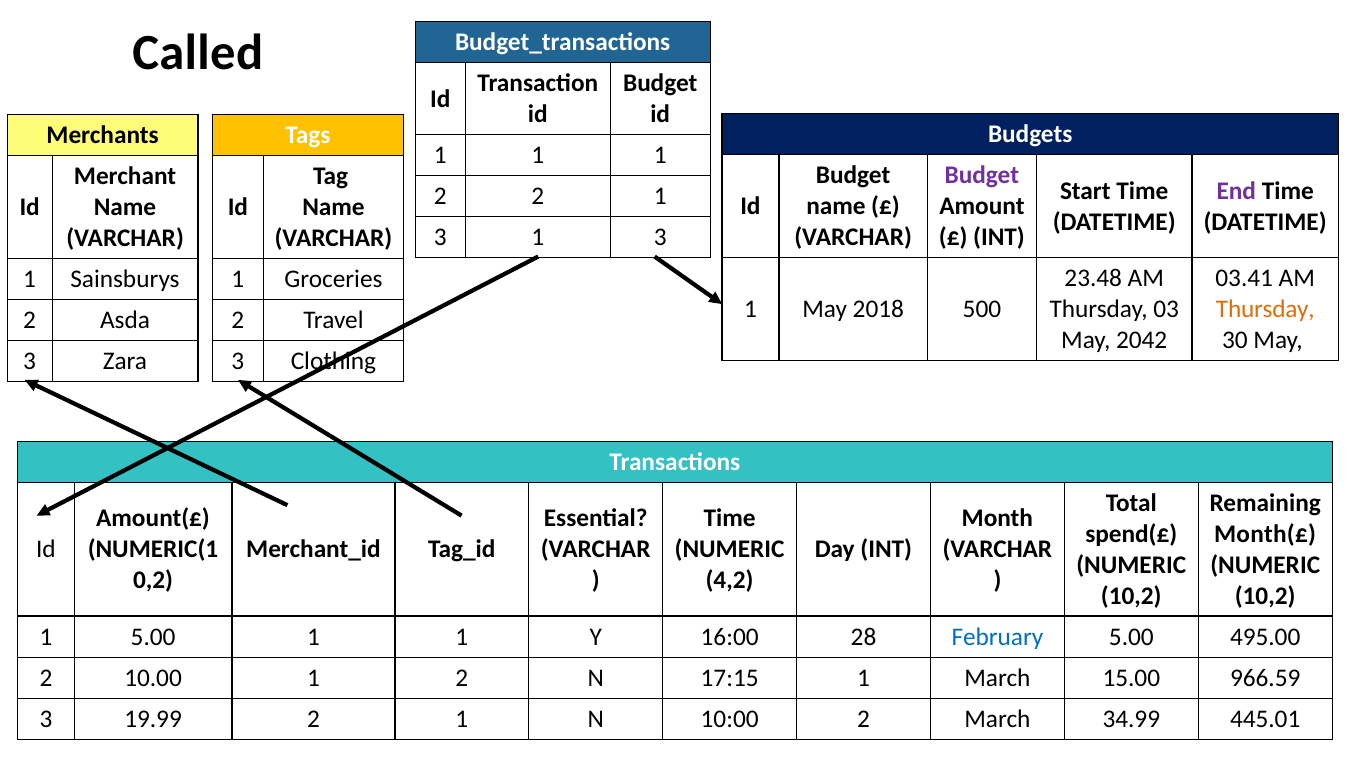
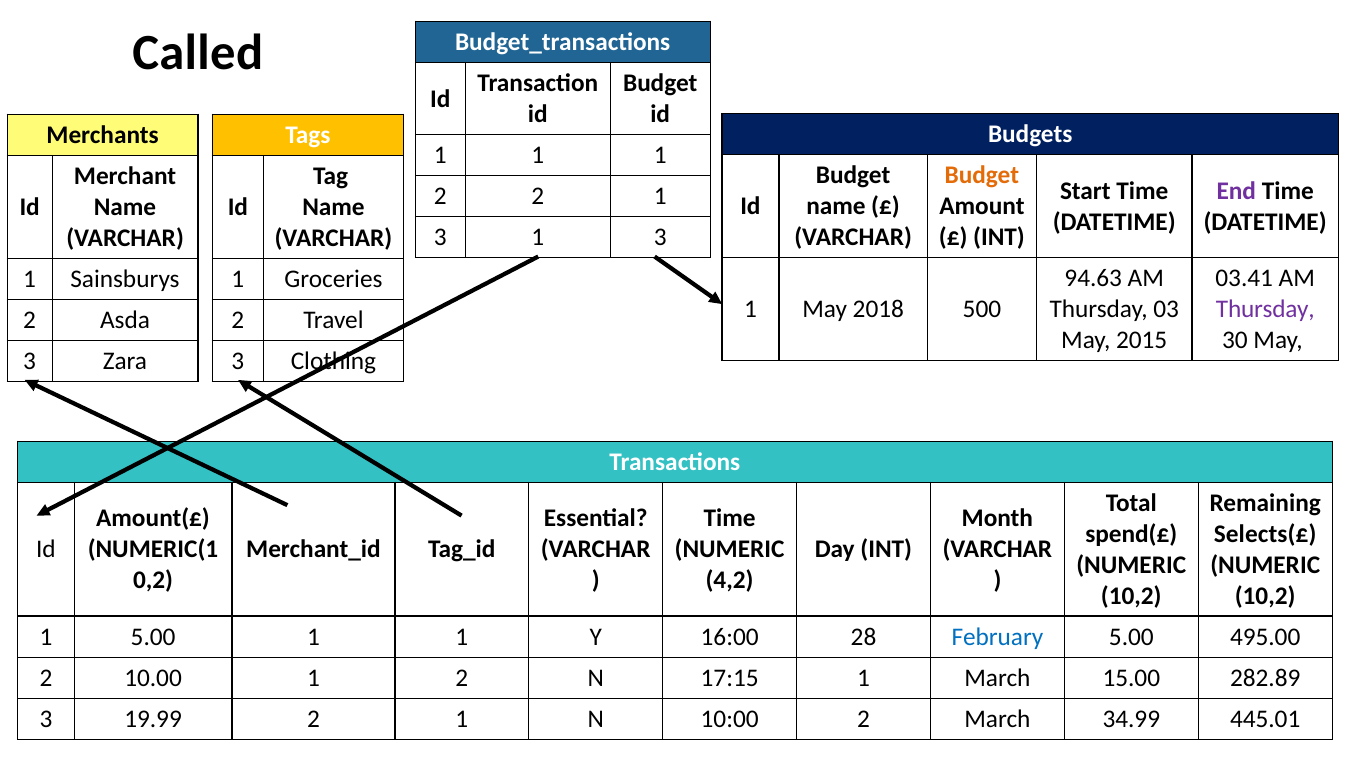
Budget colour: purple -> orange (982, 175)
23.48: 23.48 -> 94.63 (1093, 278)
Thursday colour: orange -> purple (1265, 309)
2042: 2042 -> 2015 (1142, 340)
Month(£: Month(£ -> Selects(£ (1265, 534)
966.59: 966.59 -> 282.89 (1265, 677)
